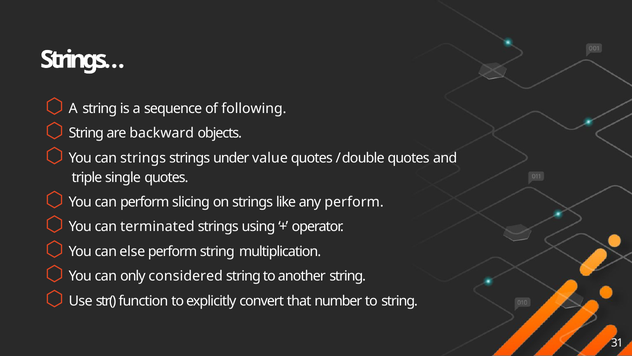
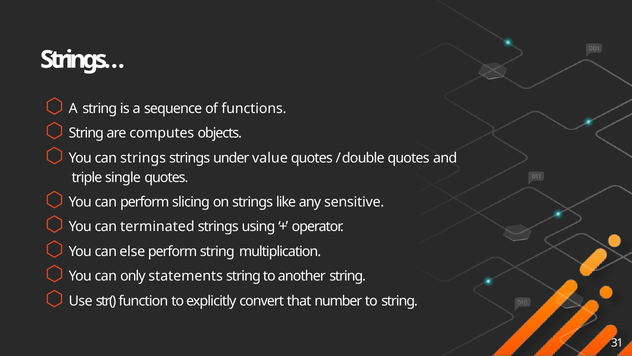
following: following -> functions (254, 108)
backward: backward -> computes (162, 133)
any perform: perform -> sensitive (354, 202)
considered: considered -> statements (186, 276)
